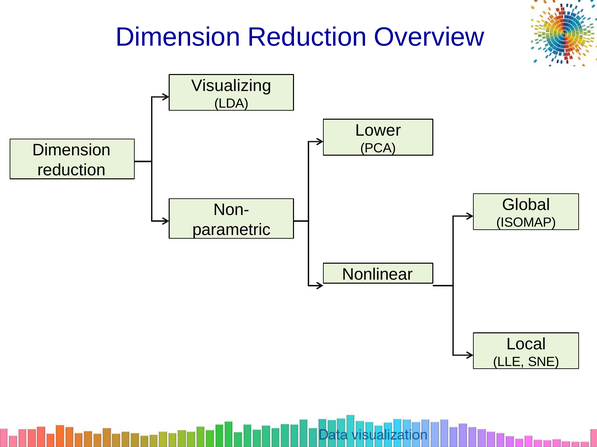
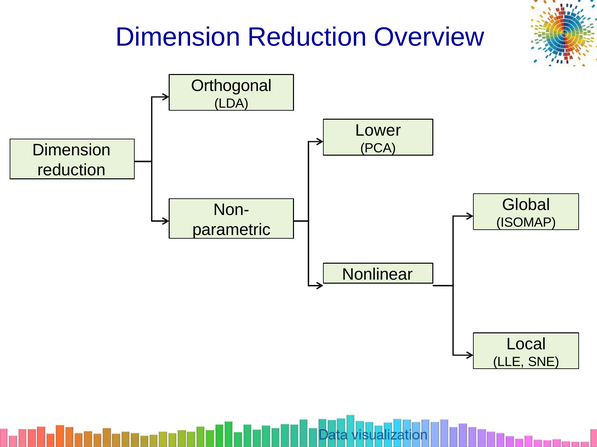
Visualizing: Visualizing -> Orthogonal (231, 86)
